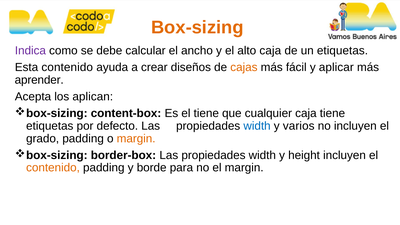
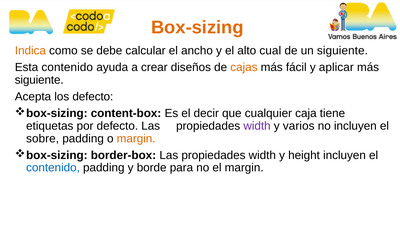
Indica colour: purple -> orange (30, 51)
alto caja: caja -> cual (270, 51)
un etiquetas: etiquetas -> siguiente (342, 51)
aprender: aprender -> siguiente (39, 80)
los aplican: aplican -> defecto (93, 97)
el tiene: tiene -> decir (206, 113)
width colour: blue -> purple (257, 126)
grado: grado -> sobre (43, 138)
contenido colour: orange -> blue (53, 168)
